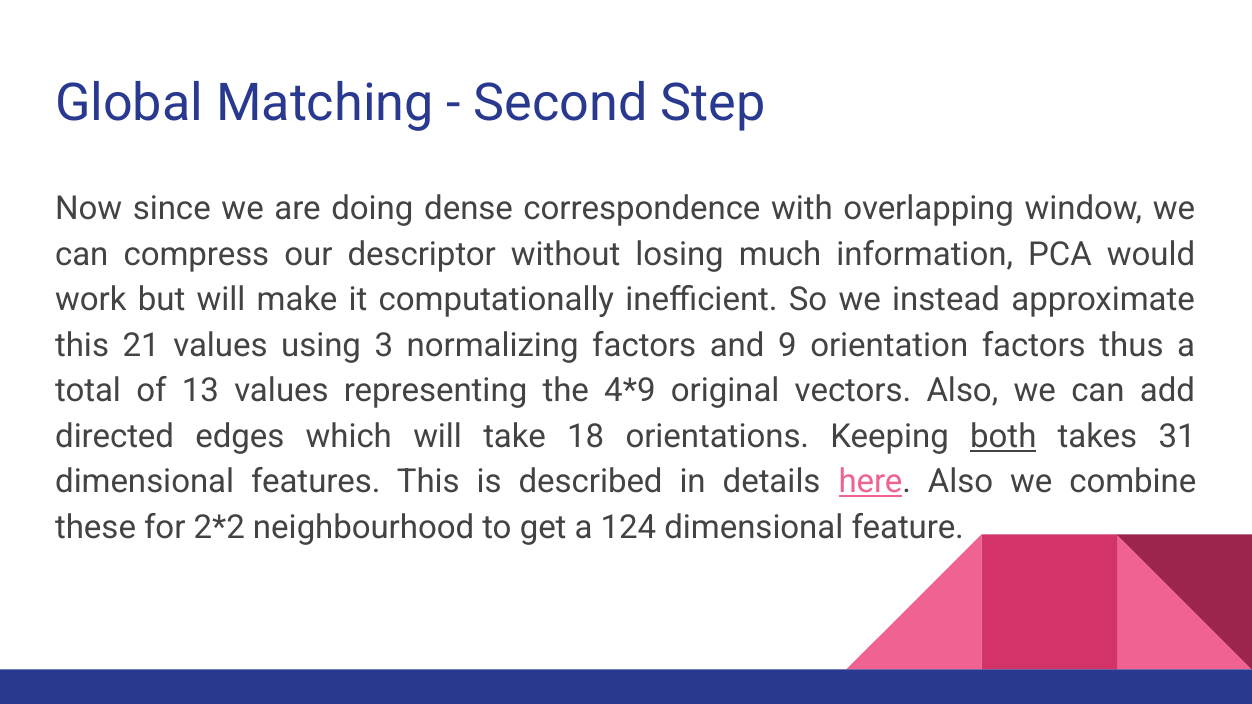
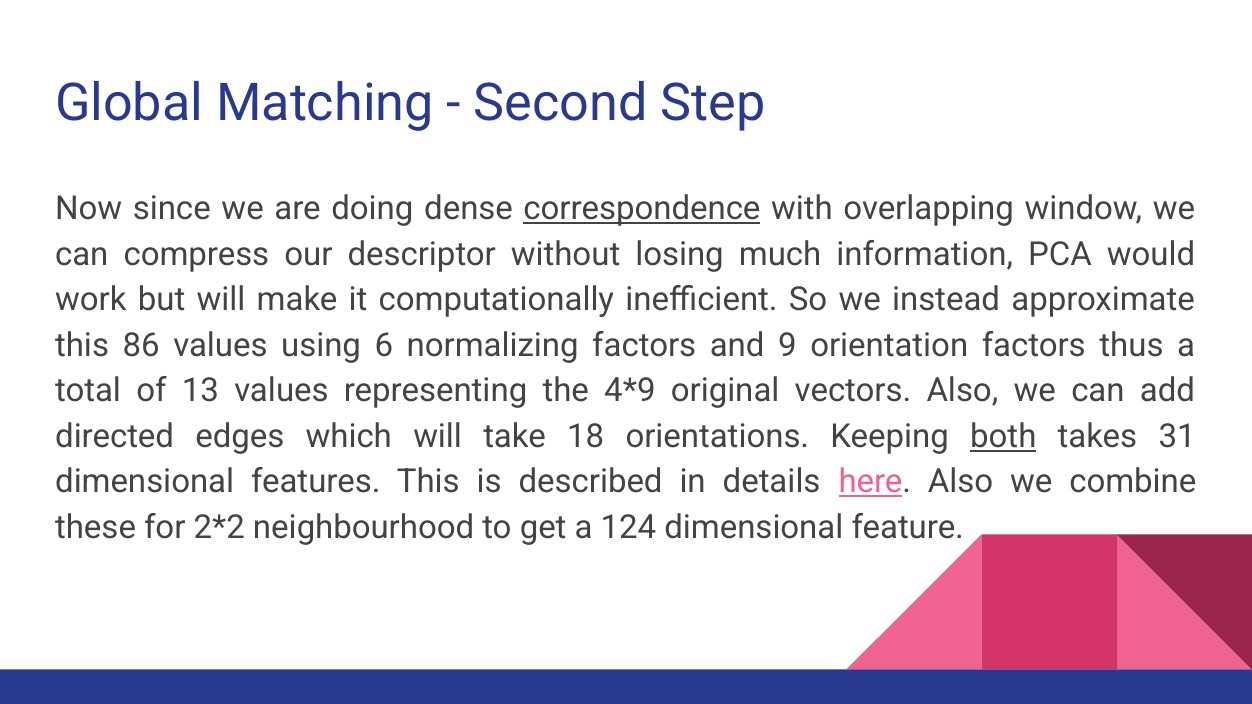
correspondence underline: none -> present (642, 209)
21: 21 -> 86 (141, 346)
3: 3 -> 6 (384, 346)
